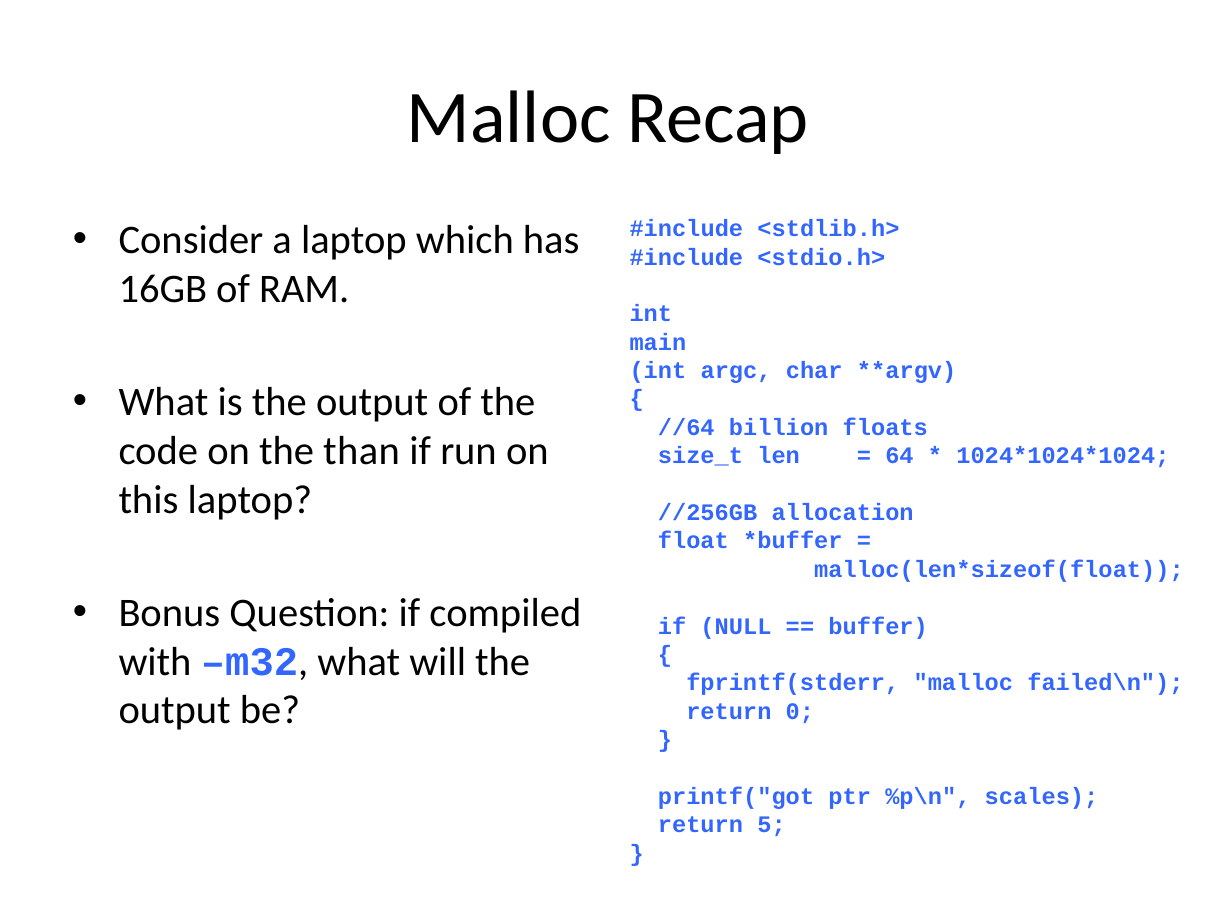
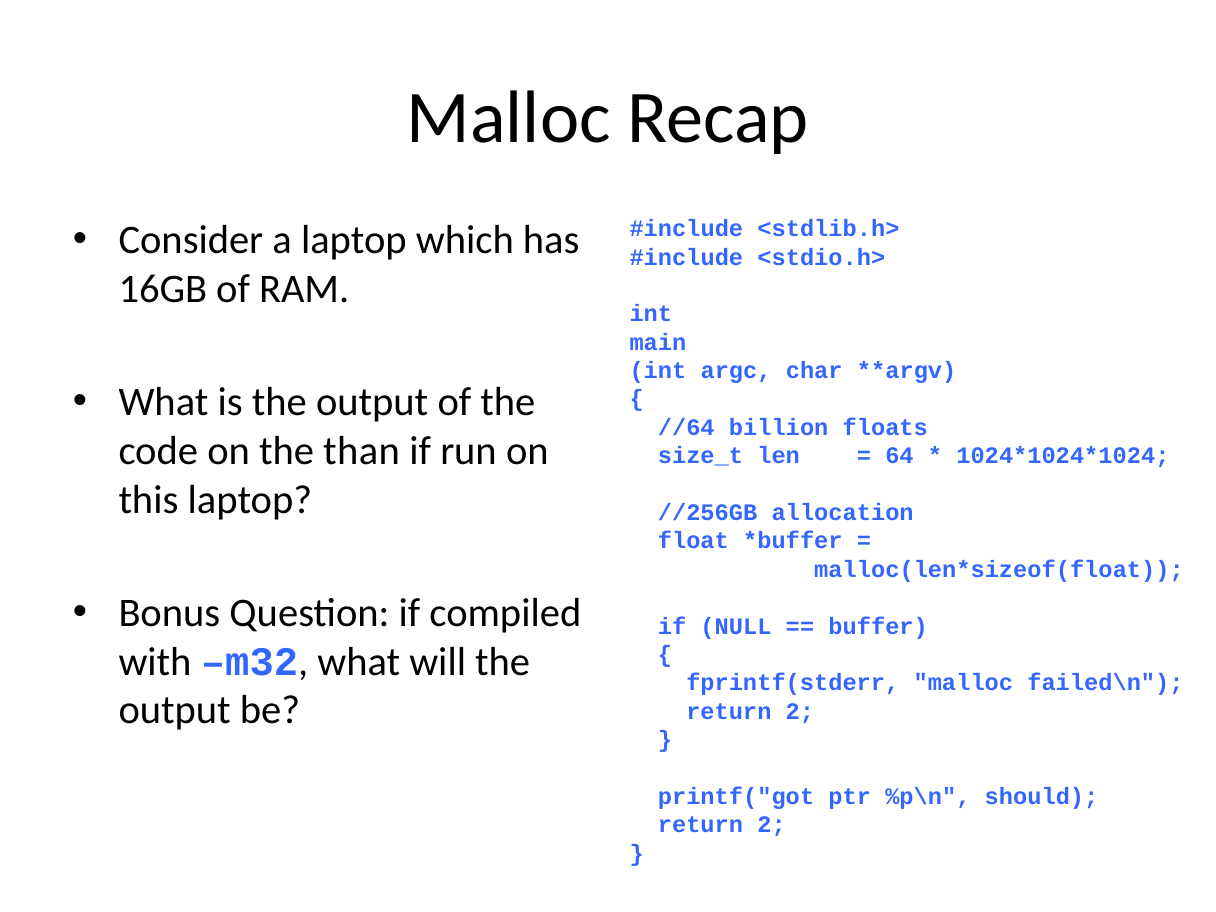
0: 0 -> 2 (800, 711)
scales: scales -> should (1042, 797)
5: 5 -> 2 (772, 825)
